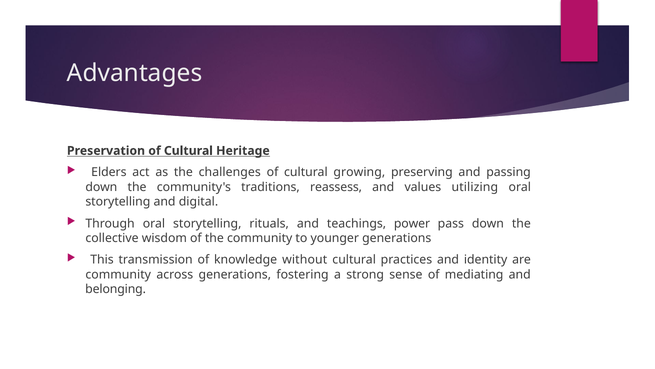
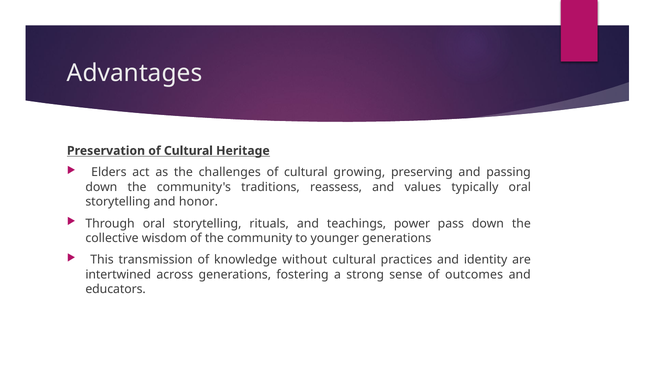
utilizing: utilizing -> typically (475, 187)
digital: digital -> honor (198, 202)
community: community -> intertwined (118, 274)
mediating: mediating -> outcomes (474, 274)
belonging: belonging -> educators (116, 289)
